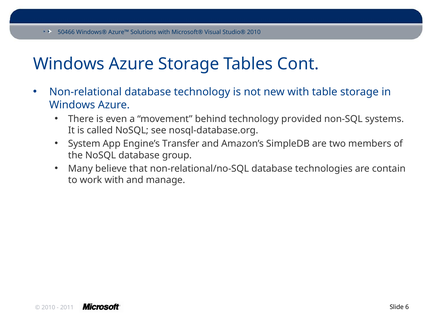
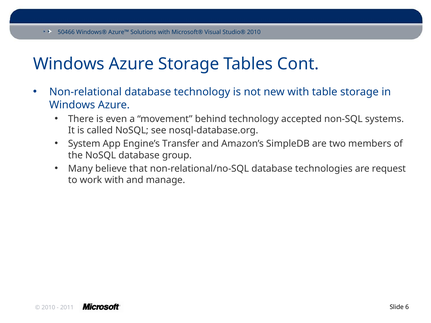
provided: provided -> accepted (302, 119)
contain: contain -> request (389, 169)
